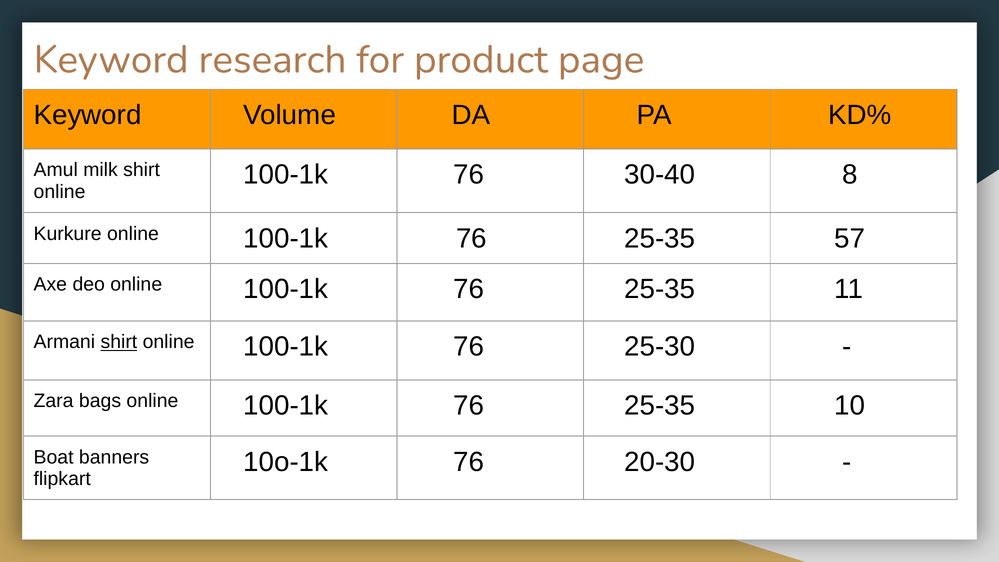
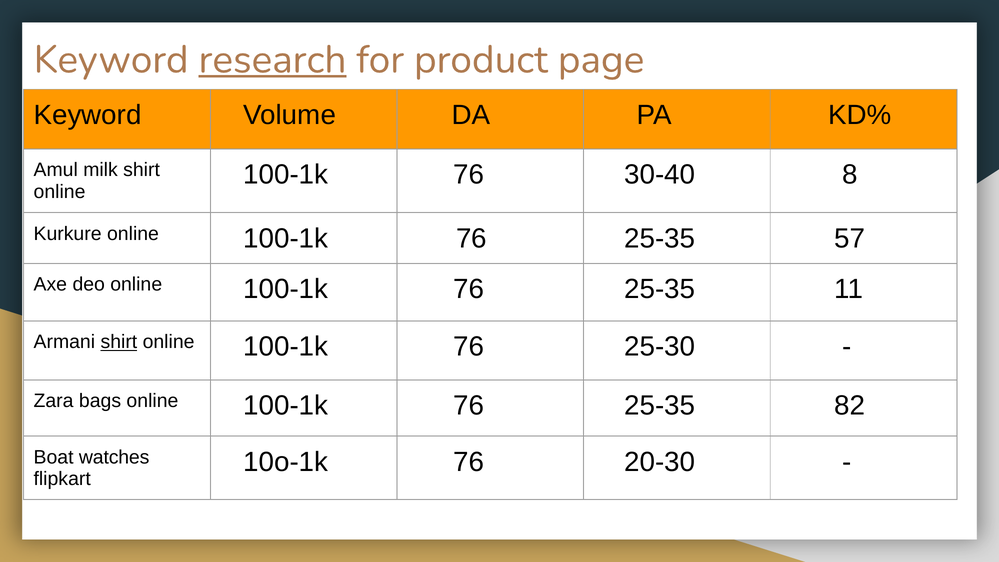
research underline: none -> present (273, 60)
10: 10 -> 82 (850, 406)
banners: banners -> watches (114, 457)
